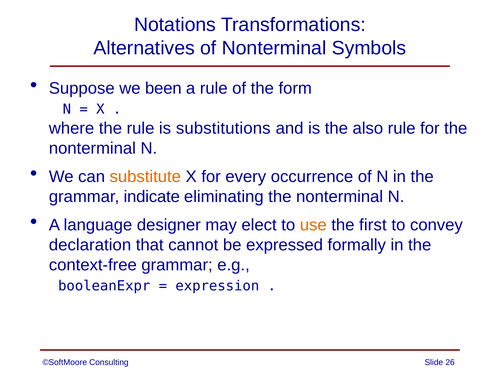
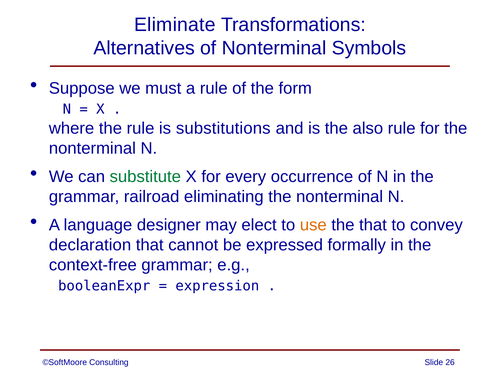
Notations: Notations -> Eliminate (175, 25)
been: been -> must (163, 88)
substitute colour: orange -> green (145, 177)
indicate: indicate -> railroad (152, 197)
the first: first -> that (373, 225)
